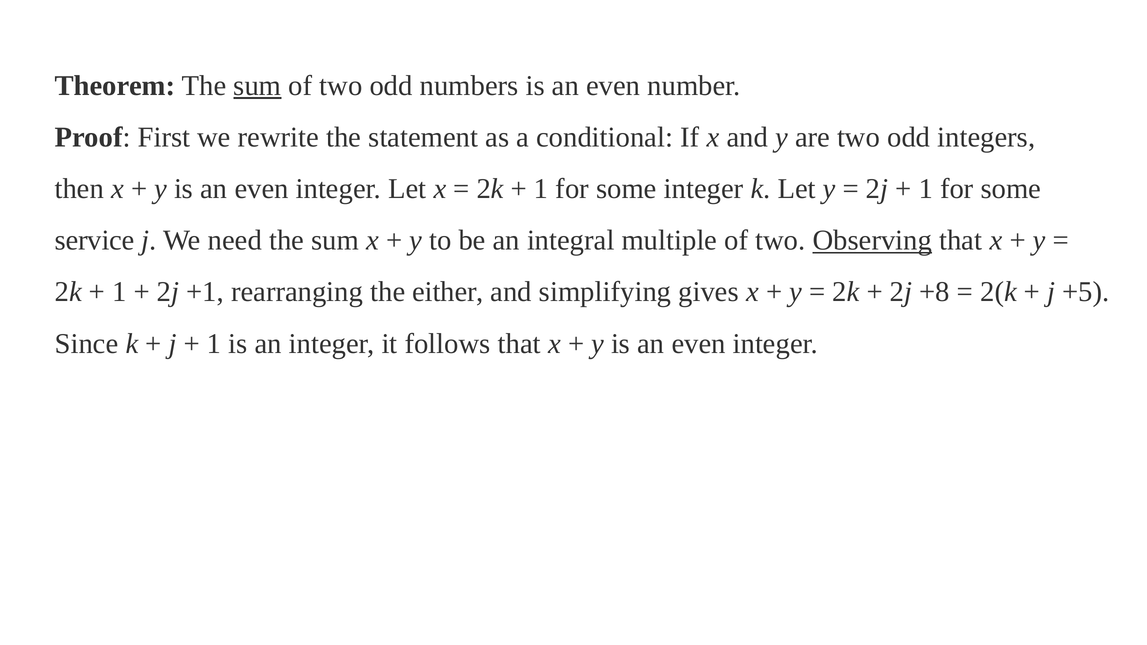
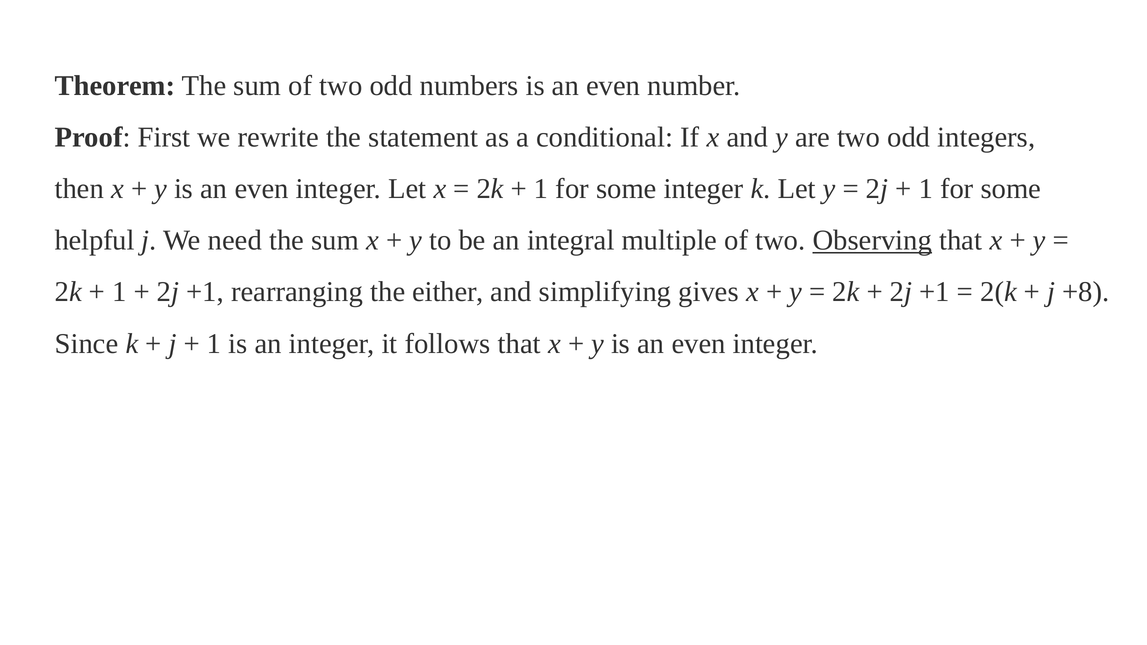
sum underline: present -> none (257, 86)
service: service -> helpful (95, 240)
+8: +8 -> +1 (934, 292)
+5: +5 -> +8 (1086, 292)
